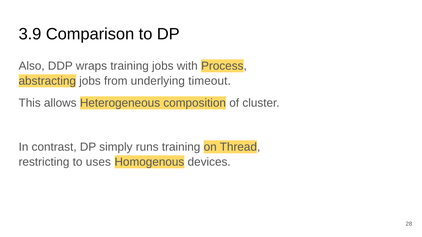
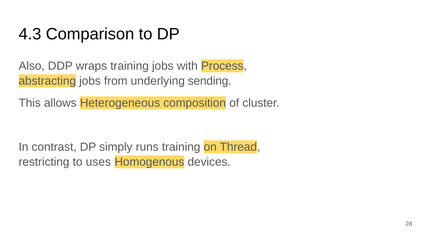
3.9: 3.9 -> 4.3 (30, 34)
timeout: timeout -> sending (210, 81)
